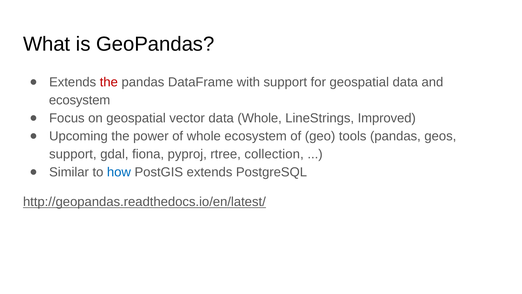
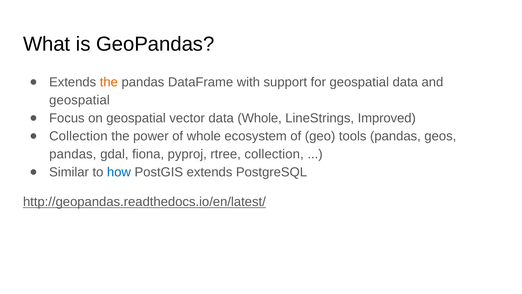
the colour: red -> orange (109, 82)
ecosystem: ecosystem -> geospatial (79, 100)
Upcoming: Upcoming -> Collection (78, 136)
support: support -> pandas (73, 154)
